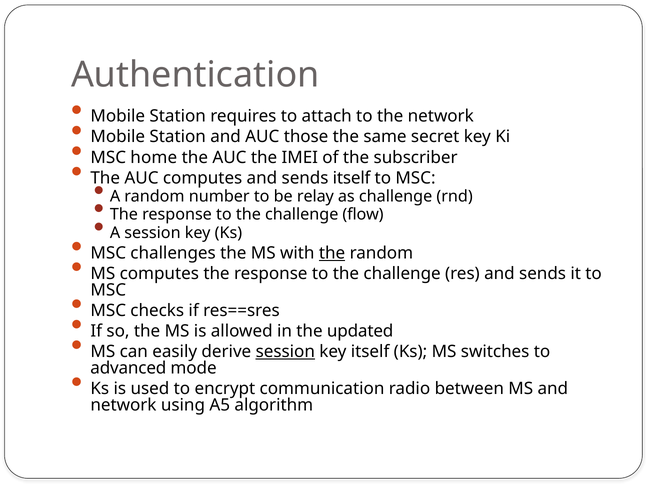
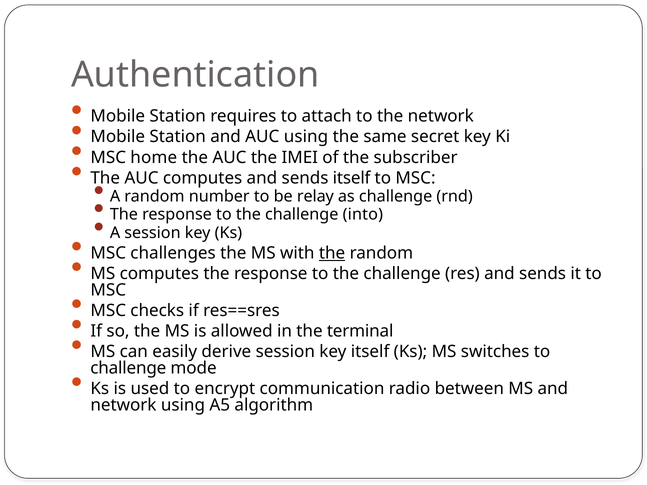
AUC those: those -> using (306, 137)
flow: flow -> into (363, 215)
updated: updated -> terminal (360, 331)
session underline: present -> none (285, 352)
advanced: advanced -> challenge (128, 368)
